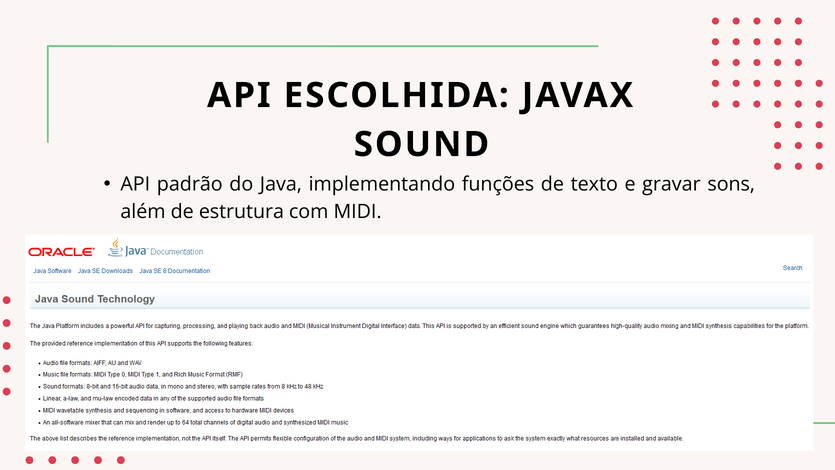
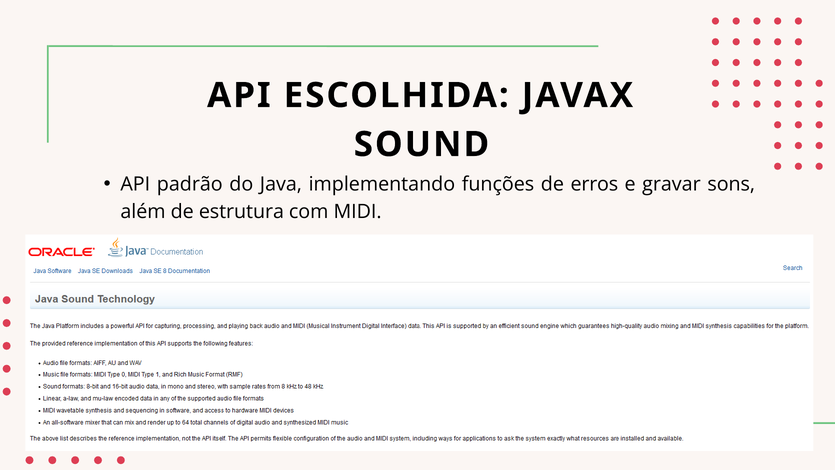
texto: texto -> erros (594, 184)
